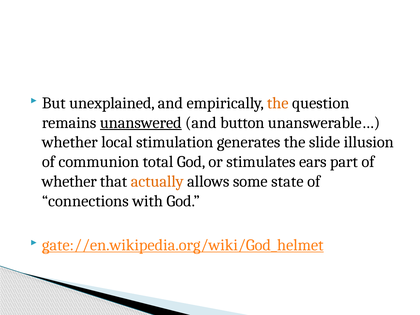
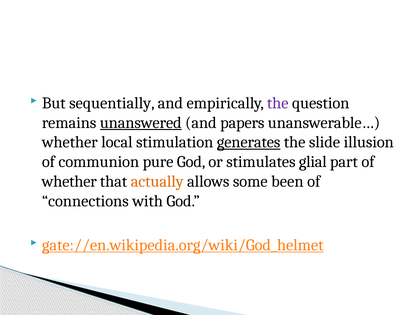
unexplained: unexplained -> sequentially (112, 103)
the colour: orange -> purple (278, 103)
button: button -> papers (242, 123)
generates underline: none -> present (249, 142)
total: total -> pure (158, 162)
ears: ears -> glial (313, 162)
state: state -> been (287, 181)
